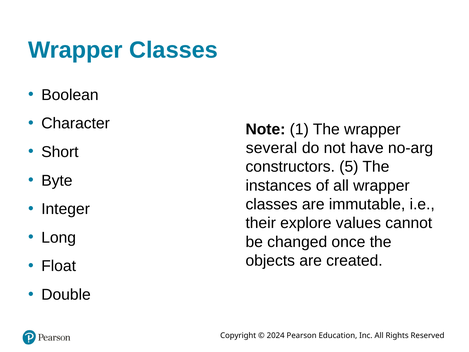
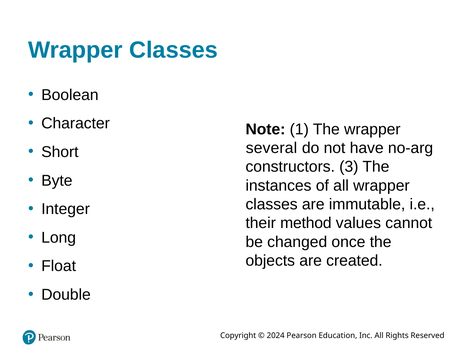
5: 5 -> 3 (349, 167)
explore: explore -> method (306, 223)
